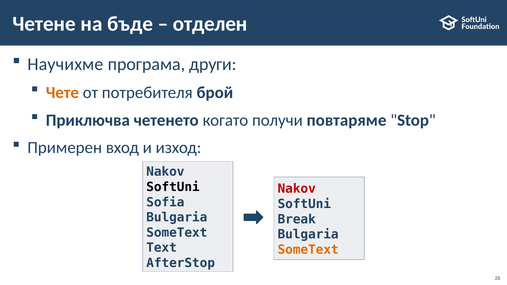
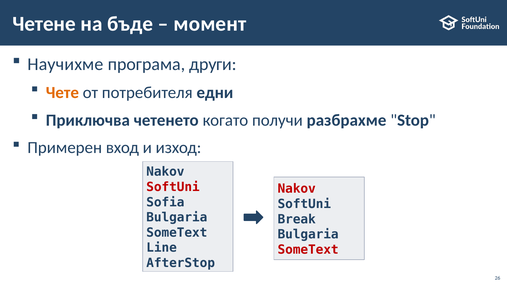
отделен: отделен -> момент (210, 24)
брой: брой -> едни (215, 93)
повтаряме: повтаряме -> разбрахме (347, 120)
SoftUni colour: black -> red (173, 187)
Text: Text -> Line (162, 248)
SomeText colour: orange -> red (308, 250)
